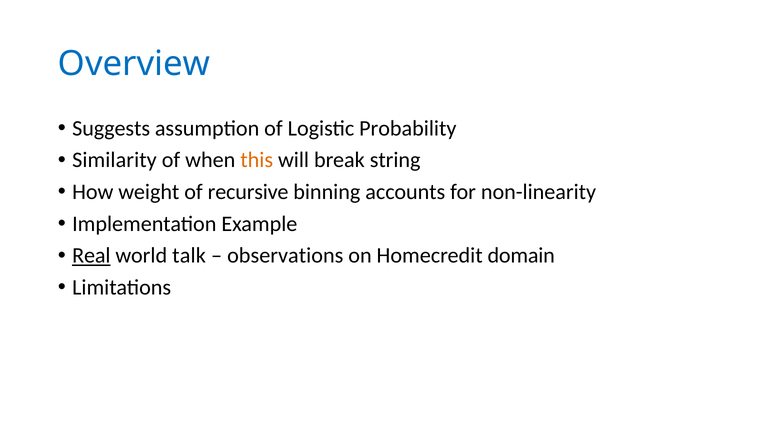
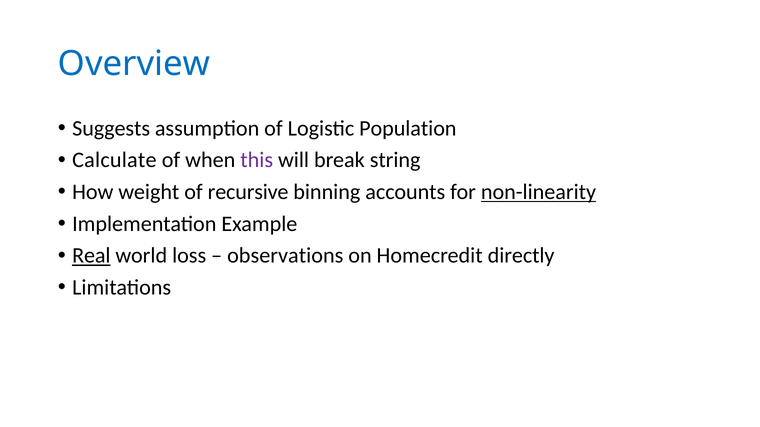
Probability: Probability -> Population (408, 128)
Similarity: Similarity -> Calculate (114, 160)
this colour: orange -> purple (257, 160)
non-linearity underline: none -> present (539, 192)
talk: talk -> loss (189, 256)
domain: domain -> directly (521, 256)
